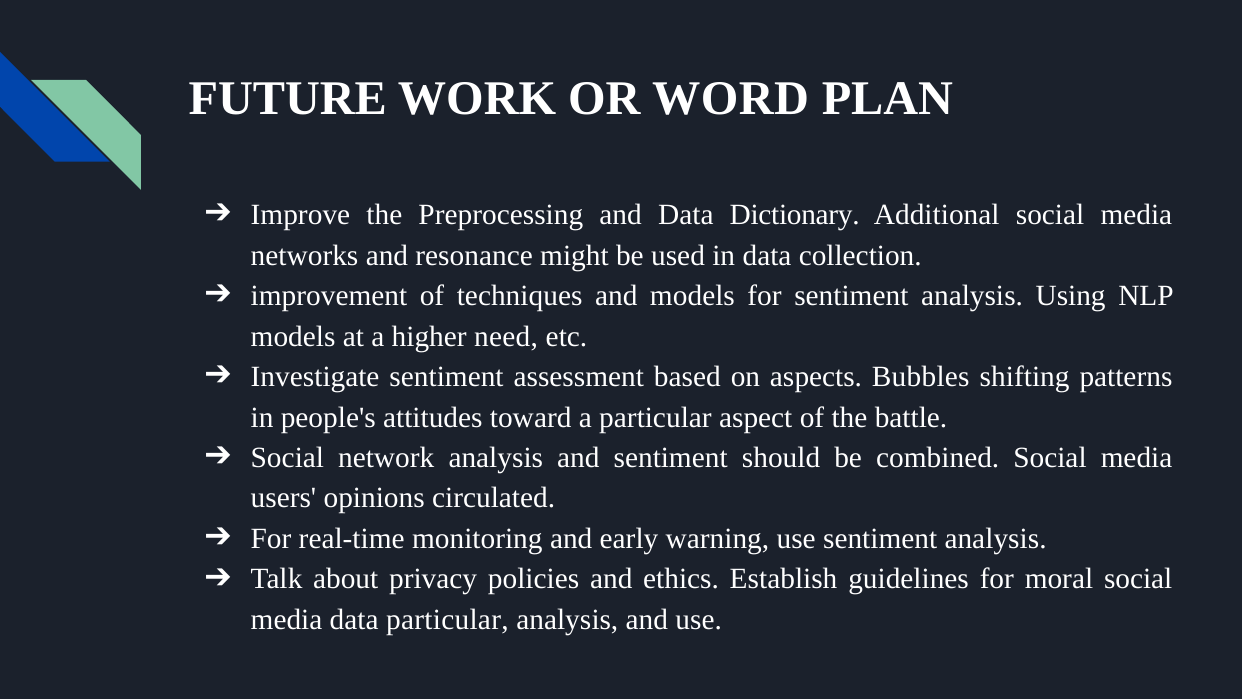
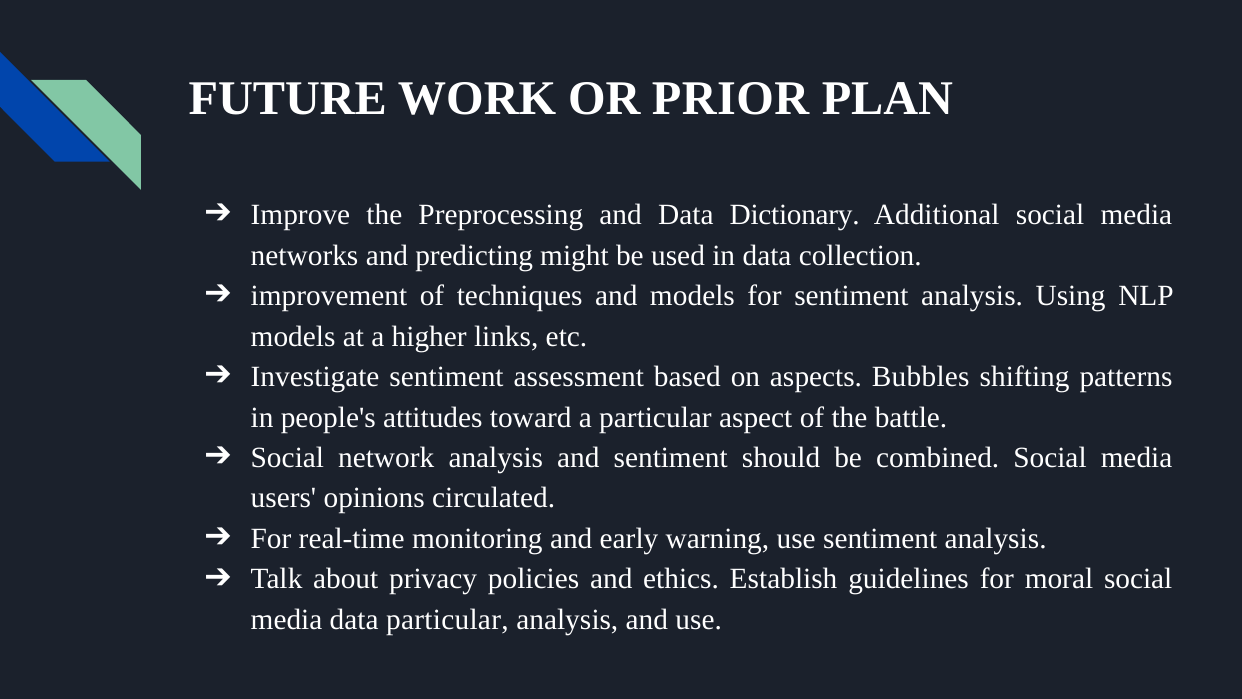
WORD: WORD -> PRIOR (731, 98)
resonance: resonance -> predicting (474, 255)
need: need -> links (506, 336)
